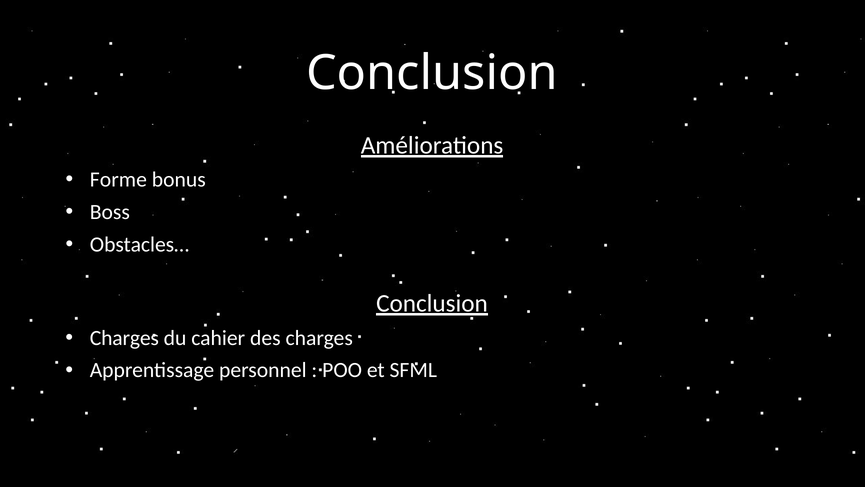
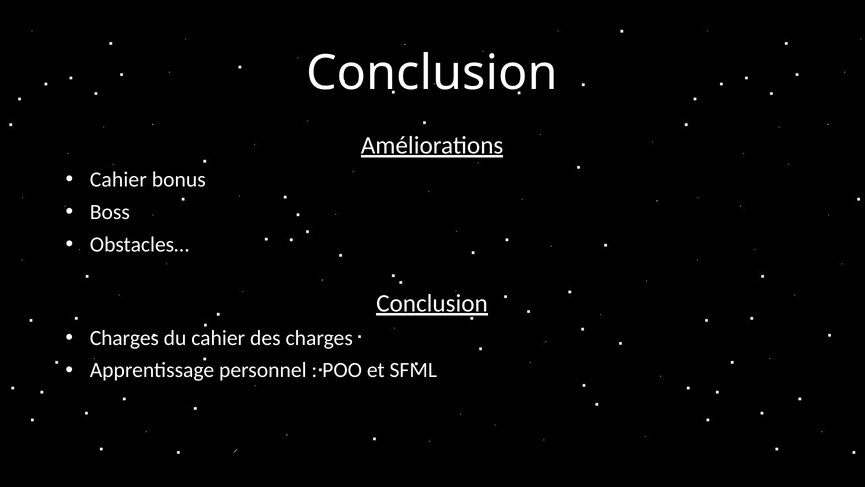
Forme: Forme -> Cahier (118, 180)
